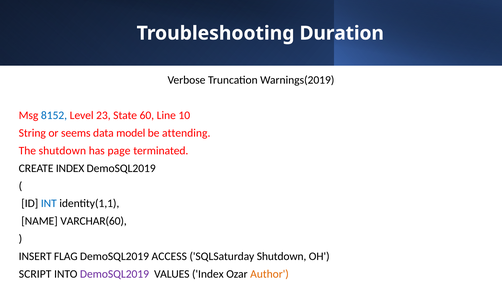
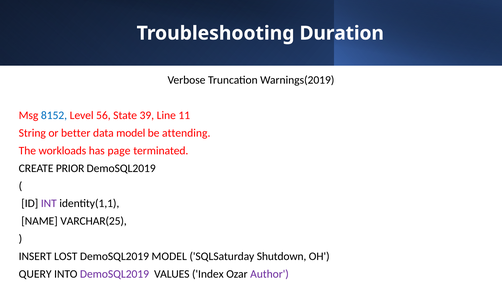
23: 23 -> 56 (103, 116)
60: 60 -> 39 (147, 116)
10: 10 -> 11 (184, 116)
seems: seems -> better (76, 133)
The shutdown: shutdown -> workloads (62, 151)
CREATE INDEX: INDEX -> PRIOR (70, 168)
INT colour: blue -> purple (49, 204)
VARCHAR(60: VARCHAR(60 -> VARCHAR(25 (94, 221)
FLAG: FLAG -> LOST (66, 257)
DemoSQL2019 ACCESS: ACCESS -> MODEL (169, 257)
SCRIPT: SCRIPT -> QUERY (35, 274)
Author colour: orange -> purple (270, 274)
